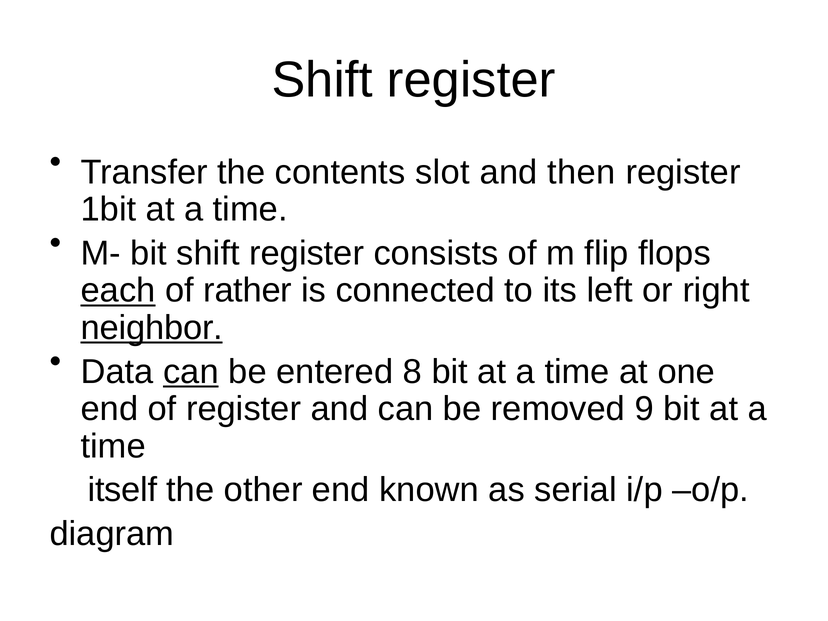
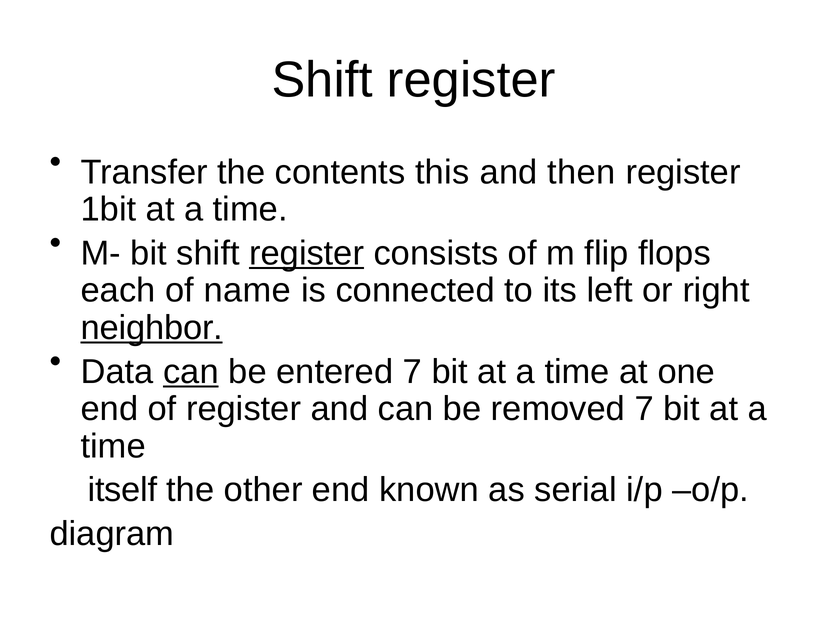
slot: slot -> this (442, 172)
register underline: none -> present (307, 253)
each underline: present -> none (118, 291)
rather: rather -> name (247, 291)
entered 8: 8 -> 7 (412, 372)
removed 9: 9 -> 7 (644, 409)
